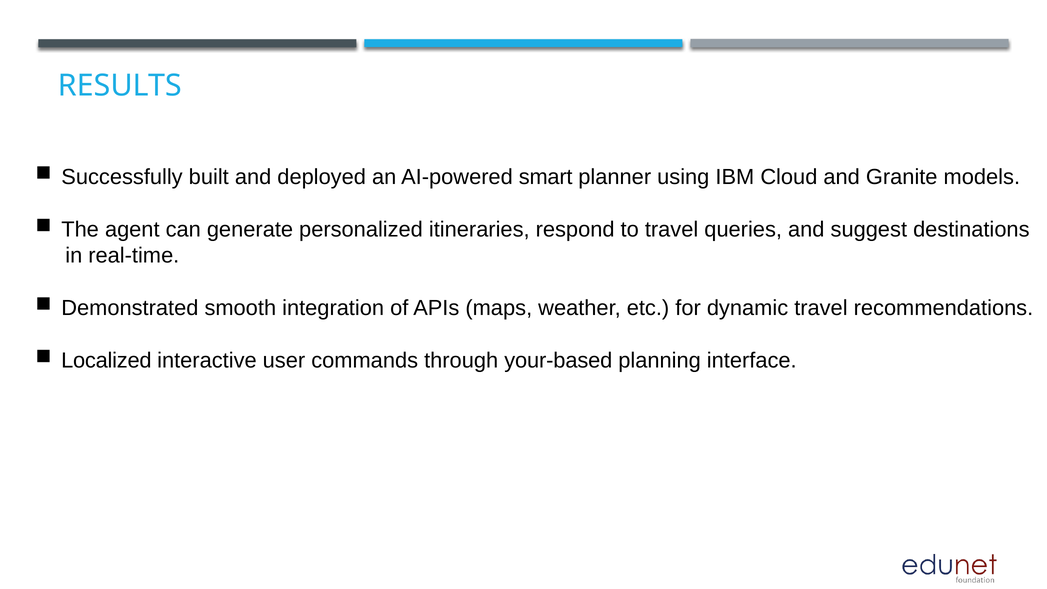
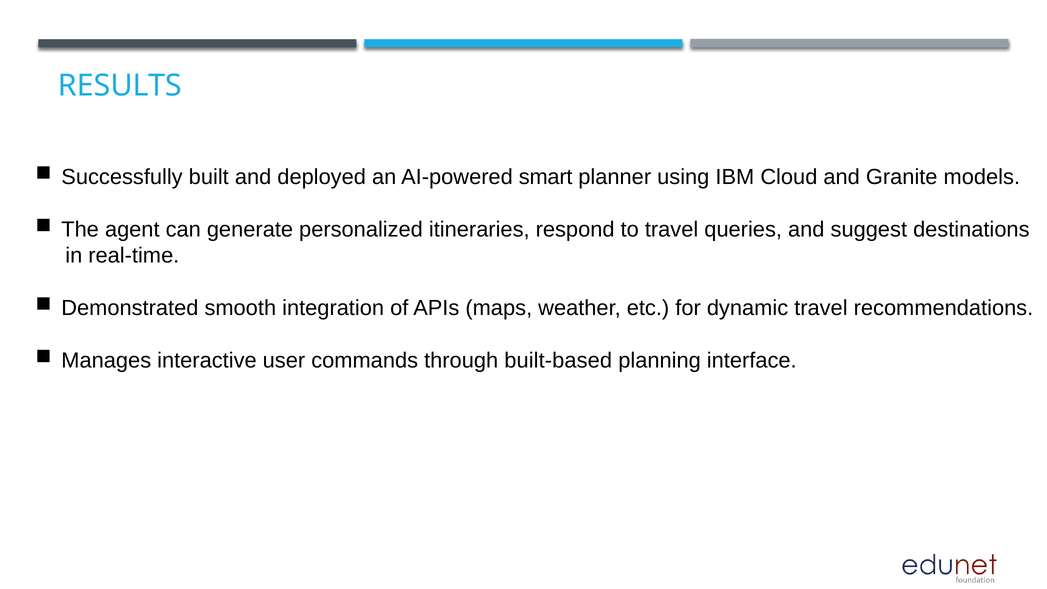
Localized: Localized -> Manages (106, 360)
your-based: your-based -> built-based (558, 360)
